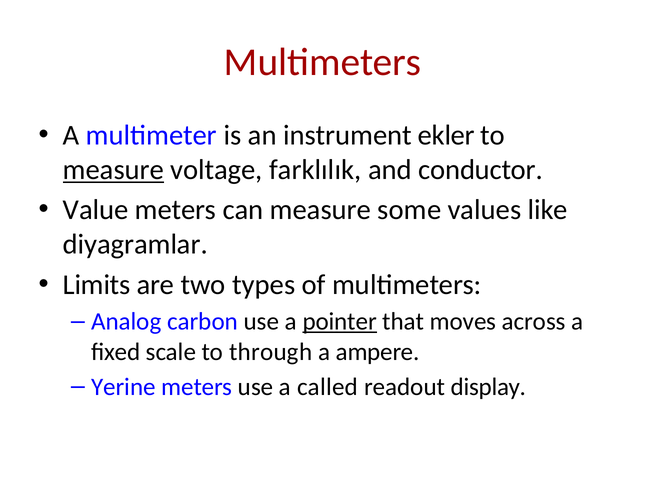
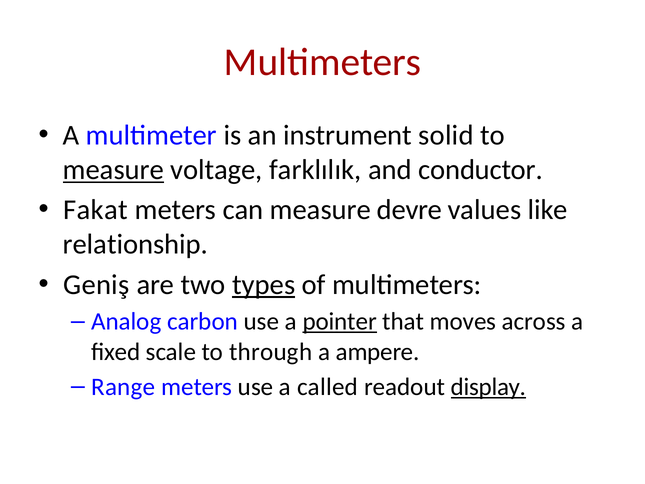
ekler: ekler -> solid (446, 135)
Value: Value -> Fakat (95, 210)
some: some -> devre (410, 210)
diyagramlar: diyagramlar -> relationship (135, 244)
Limits: Limits -> Geniş (96, 284)
types underline: none -> present (264, 284)
Yerine: Yerine -> Range (123, 387)
display underline: none -> present (488, 387)
